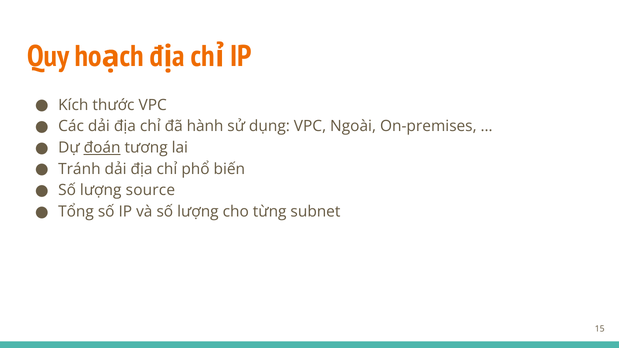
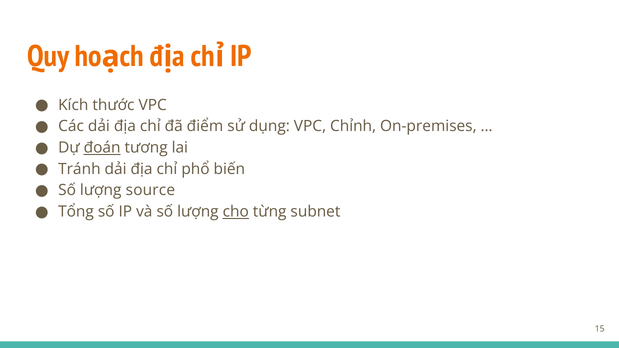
hành: hành -> điểm (205, 126)
Ngoài: Ngoài -> Chỉnh (353, 126)
cho underline: none -> present (236, 212)
